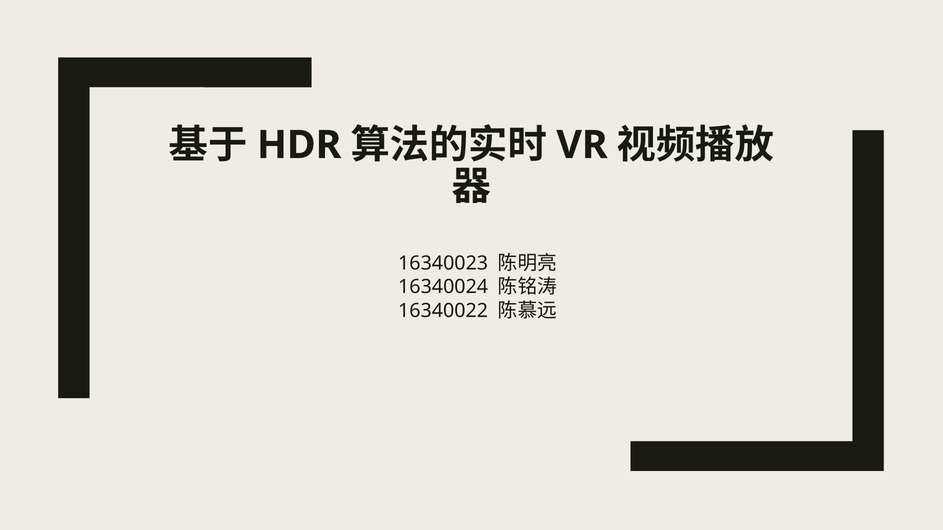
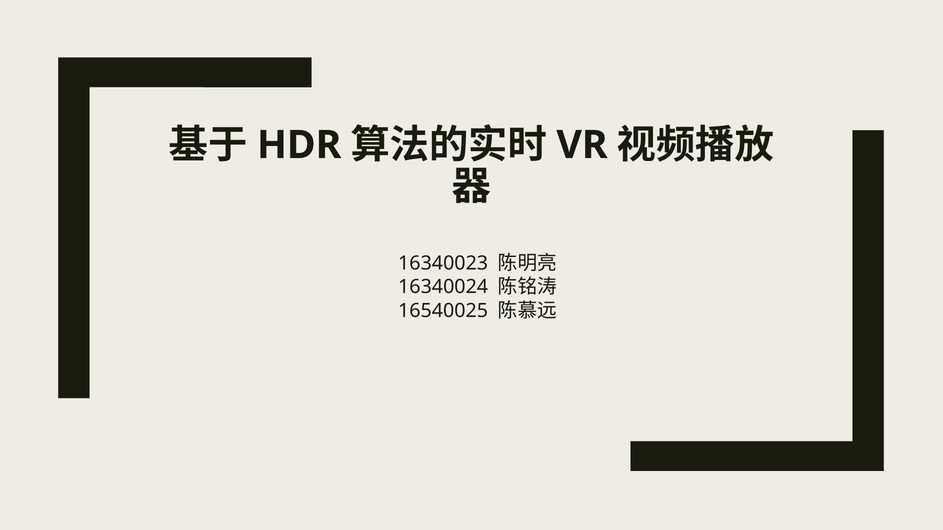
16340022: 16340022 -> 16540025 (443, 311)
